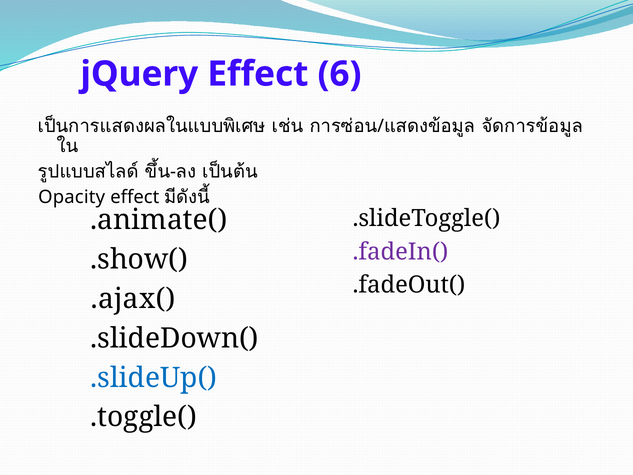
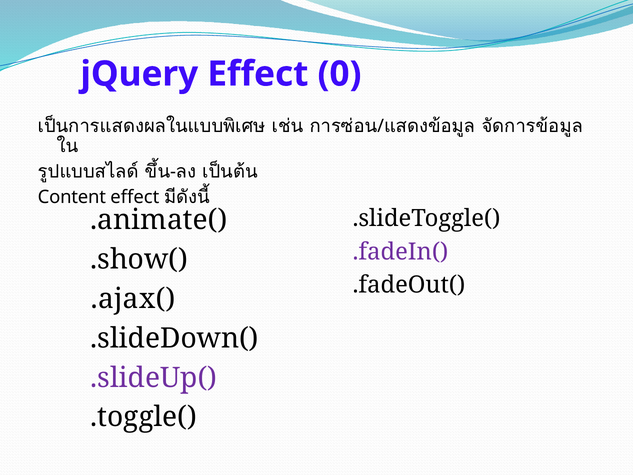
6: 6 -> 0 (339, 74)
Opacity: Opacity -> Content (72, 197)
.slideUp( colour: blue -> purple (154, 378)
